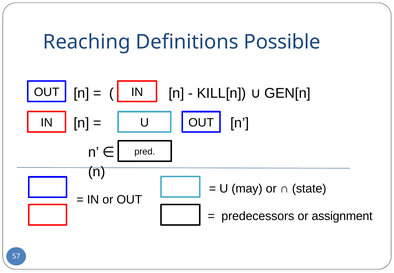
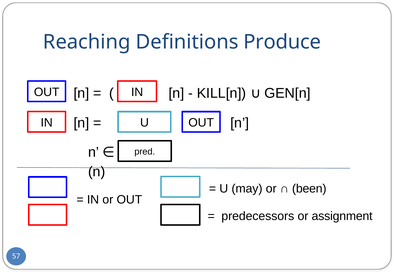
Possible: Possible -> Produce (282, 42)
state: state -> been (309, 189)
